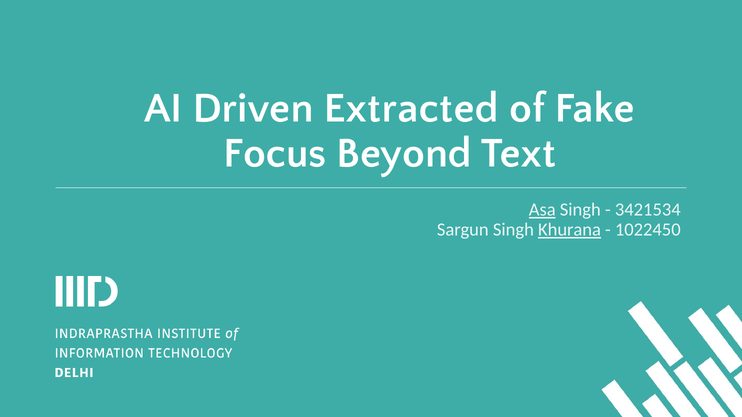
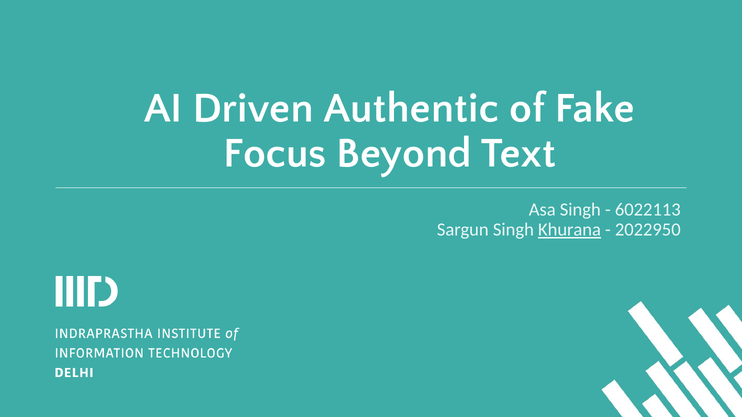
Extracted: Extracted -> Authentic (411, 108)
Asa underline: present -> none (542, 210)
3421534: 3421534 -> 6022113 (648, 210)
1022450: 1022450 -> 2022950 (648, 230)
